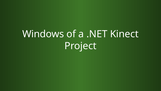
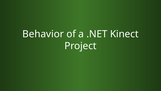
Windows: Windows -> Behavior (43, 34)
